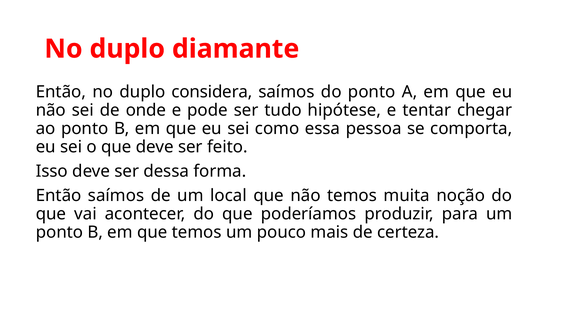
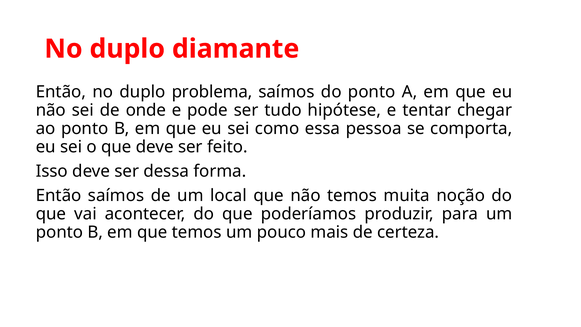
considera: considera -> problema (212, 92)
